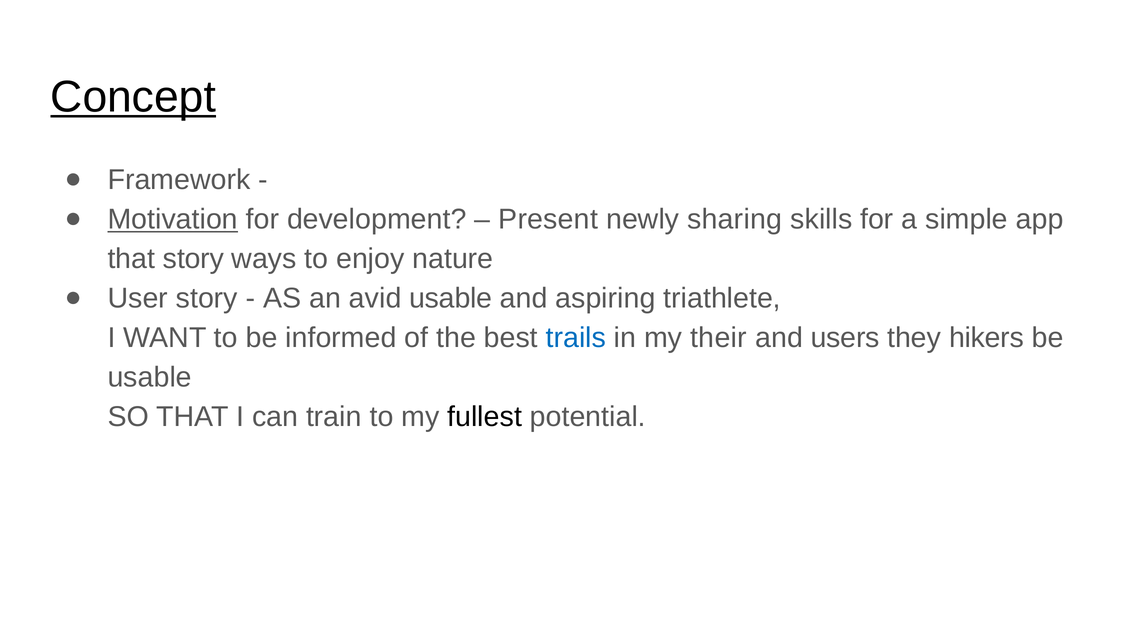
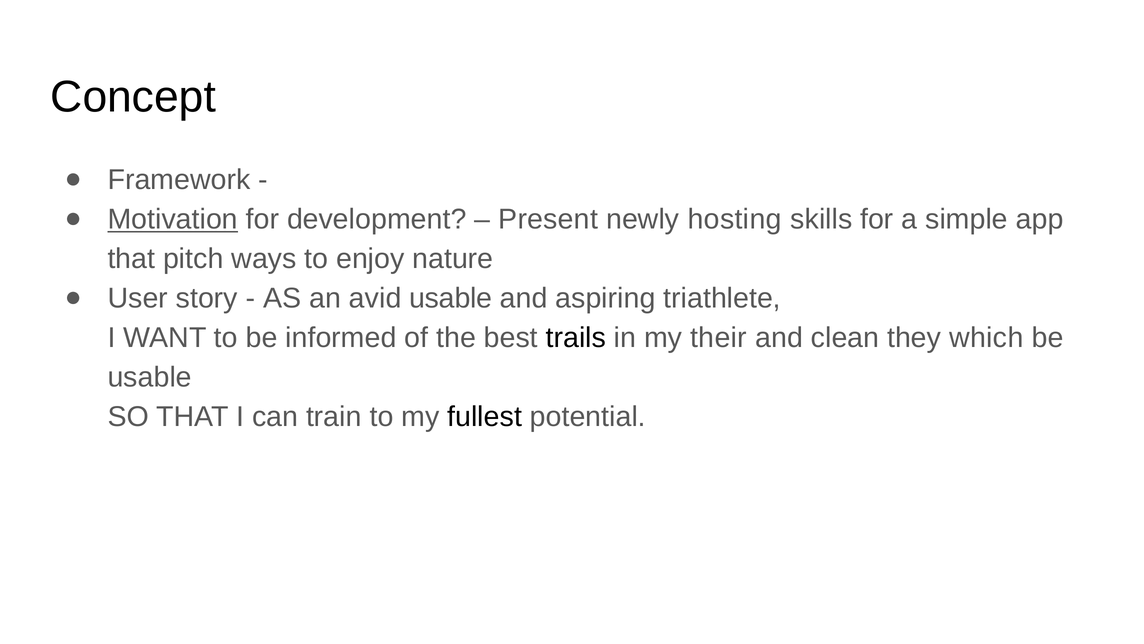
Concept underline: present -> none (133, 97)
sharing: sharing -> hosting (735, 219)
that story: story -> pitch (193, 259)
trails colour: blue -> black (576, 338)
users: users -> clean (845, 338)
hikers: hikers -> which (986, 338)
